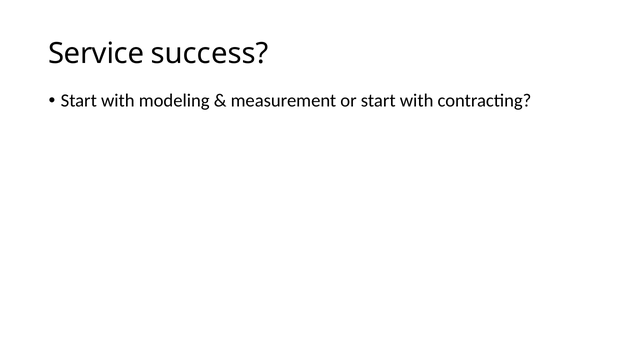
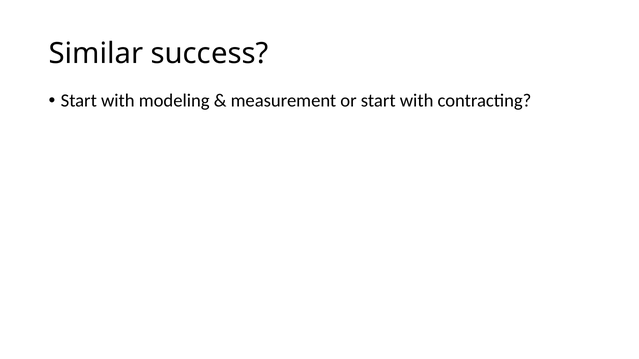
Service: Service -> Similar (96, 54)
